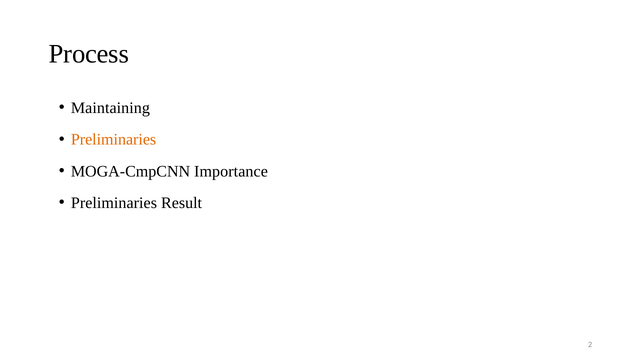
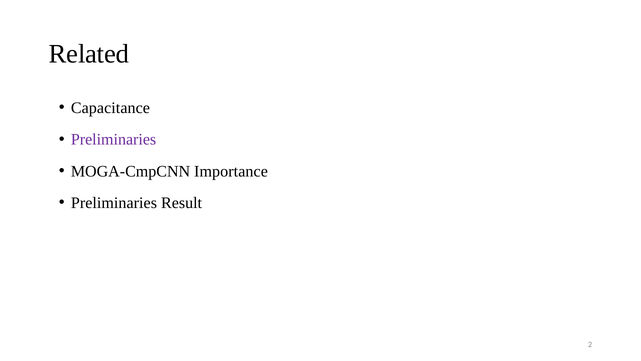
Process: Process -> Related (89, 54)
Maintaining: Maintaining -> Capacitance (110, 108)
Preliminaries colour: orange -> purple (114, 139)
